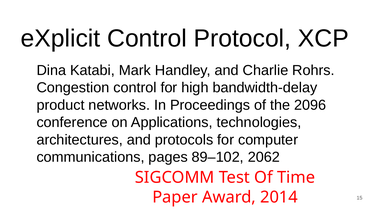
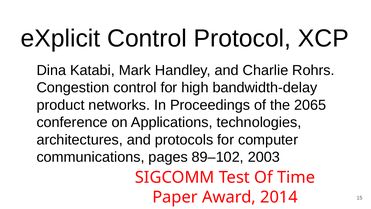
2096: 2096 -> 2065 (310, 105)
2062: 2062 -> 2003 (264, 157)
